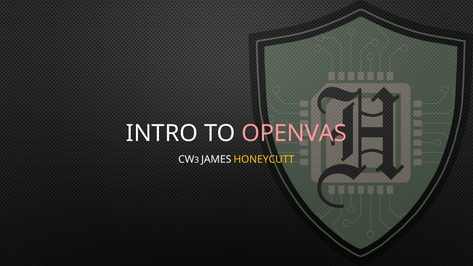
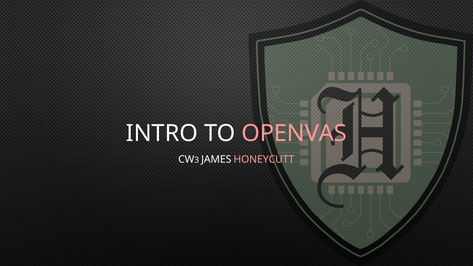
HONEYCUTT colour: yellow -> pink (264, 159)
